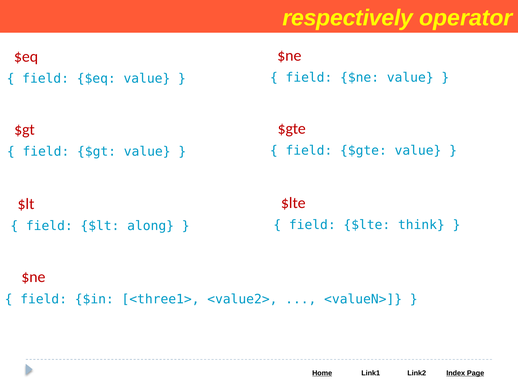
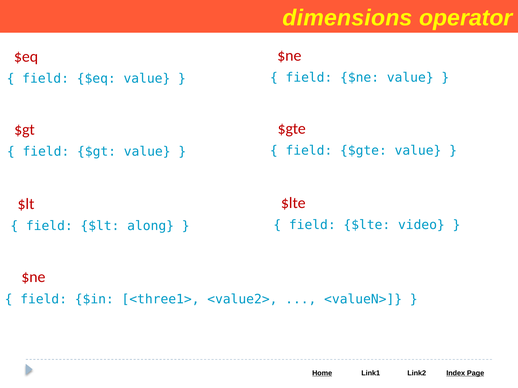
respectively: respectively -> dimensions (348, 18)
think: think -> video (421, 225)
